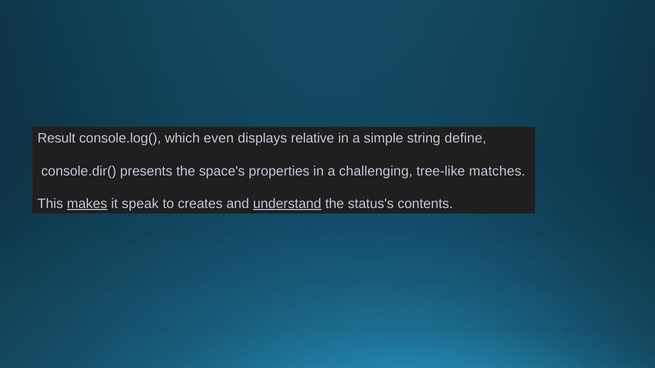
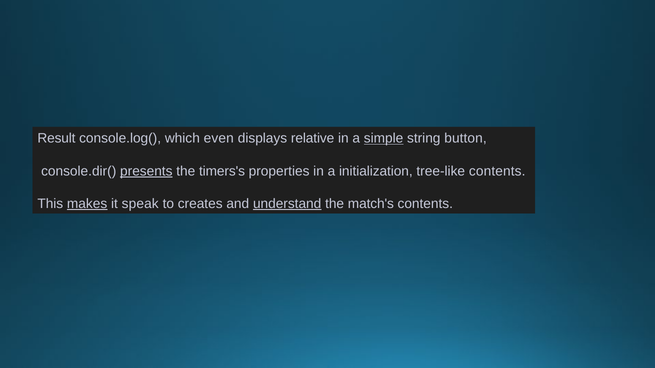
simple underline: none -> present (384, 138)
define: define -> button (465, 138)
presents underline: none -> present (146, 171)
space's: space's -> timers's (222, 171)
challenging: challenging -> initialization (376, 171)
tree-like matches: matches -> contents (497, 171)
status's: status's -> match's (371, 204)
